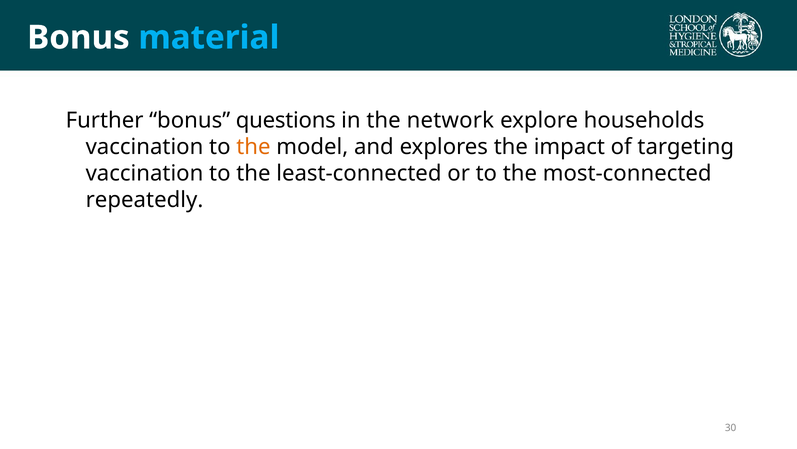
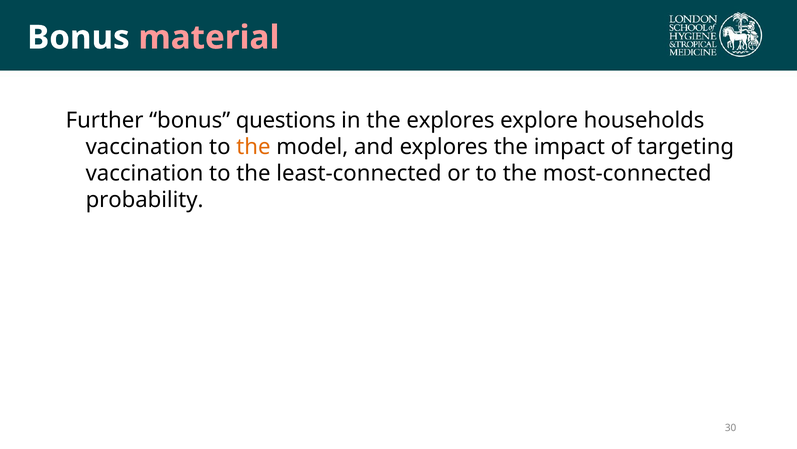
material colour: light blue -> pink (209, 38)
the network: network -> explores (450, 120)
repeatedly: repeatedly -> probability (145, 200)
